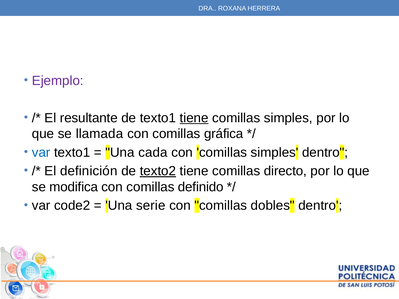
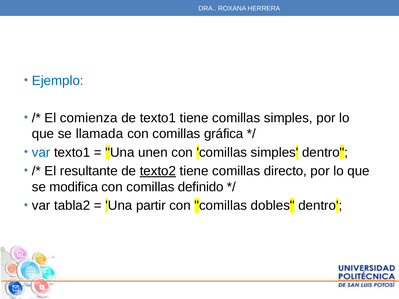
Ejemplo colour: purple -> blue (58, 81)
resultante: resultante -> comienza (89, 118)
tiene underline: present -> none (194, 118)
cada: cada -> unen (153, 153)
definición: definición -> resultante (89, 171)
code2: code2 -> tabla2 (72, 206)
serie: serie -> partir (151, 206)
